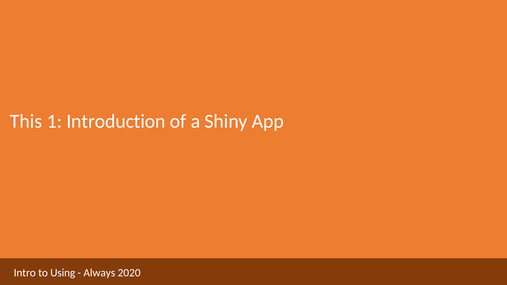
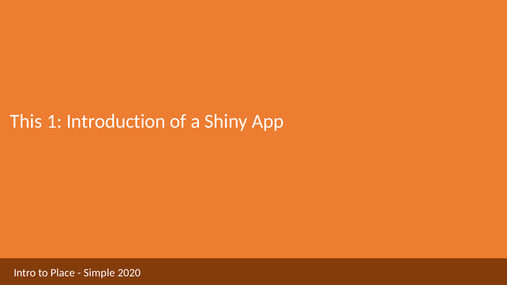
Using: Using -> Place (63, 273)
Always: Always -> Simple (99, 273)
